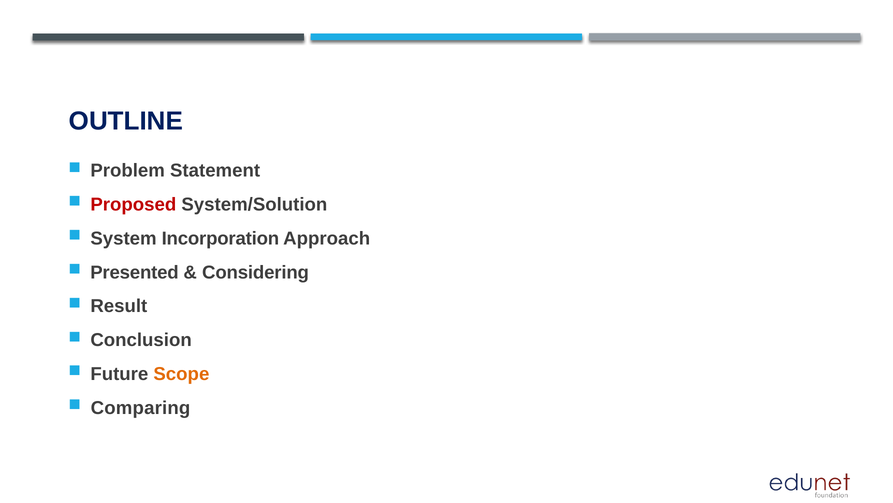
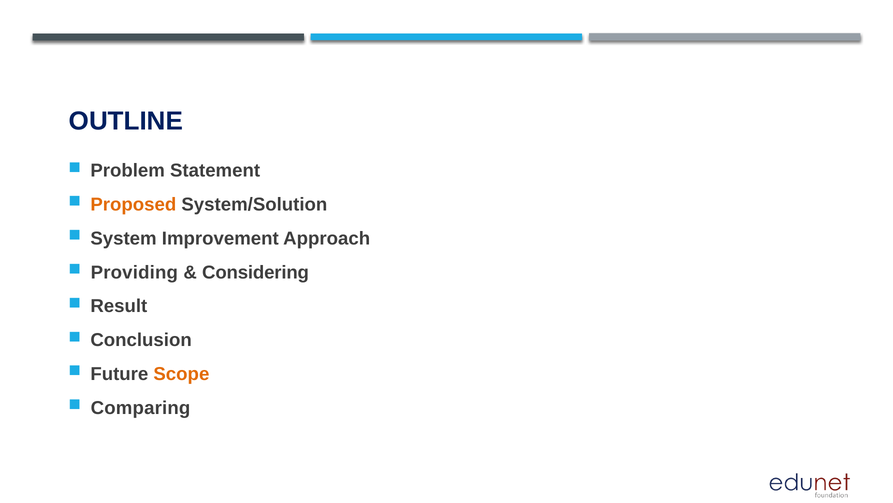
Proposed colour: red -> orange (133, 204)
Incorporation: Incorporation -> Improvement (220, 238)
Presented: Presented -> Providing (134, 272)
